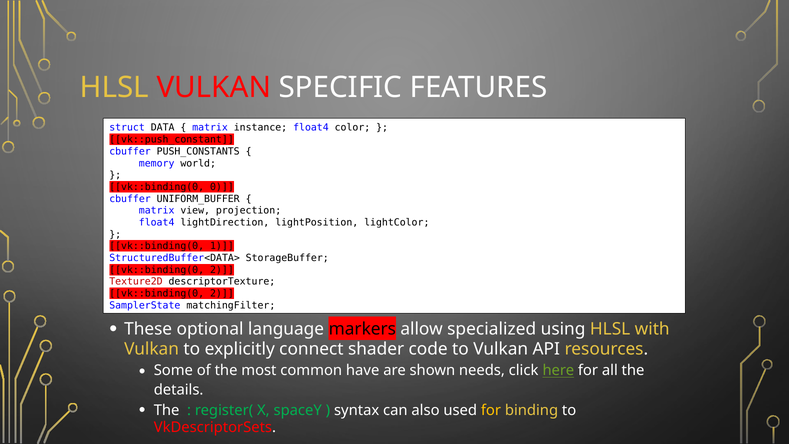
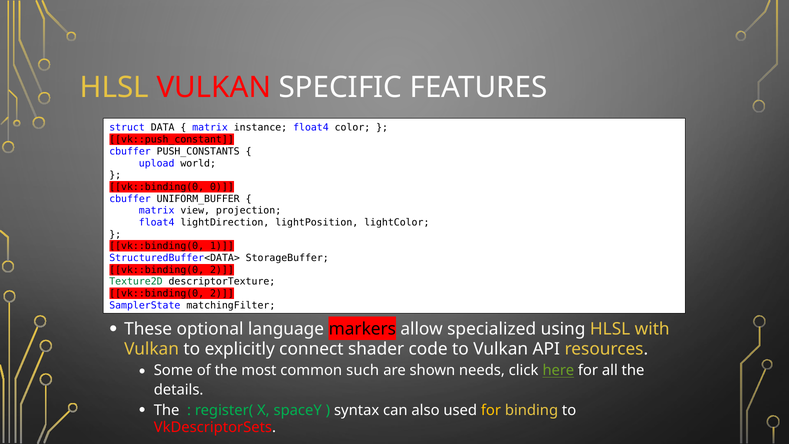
memory: memory -> upload (157, 163)
Texture2D colour: red -> green (136, 282)
have: have -> such (363, 370)
